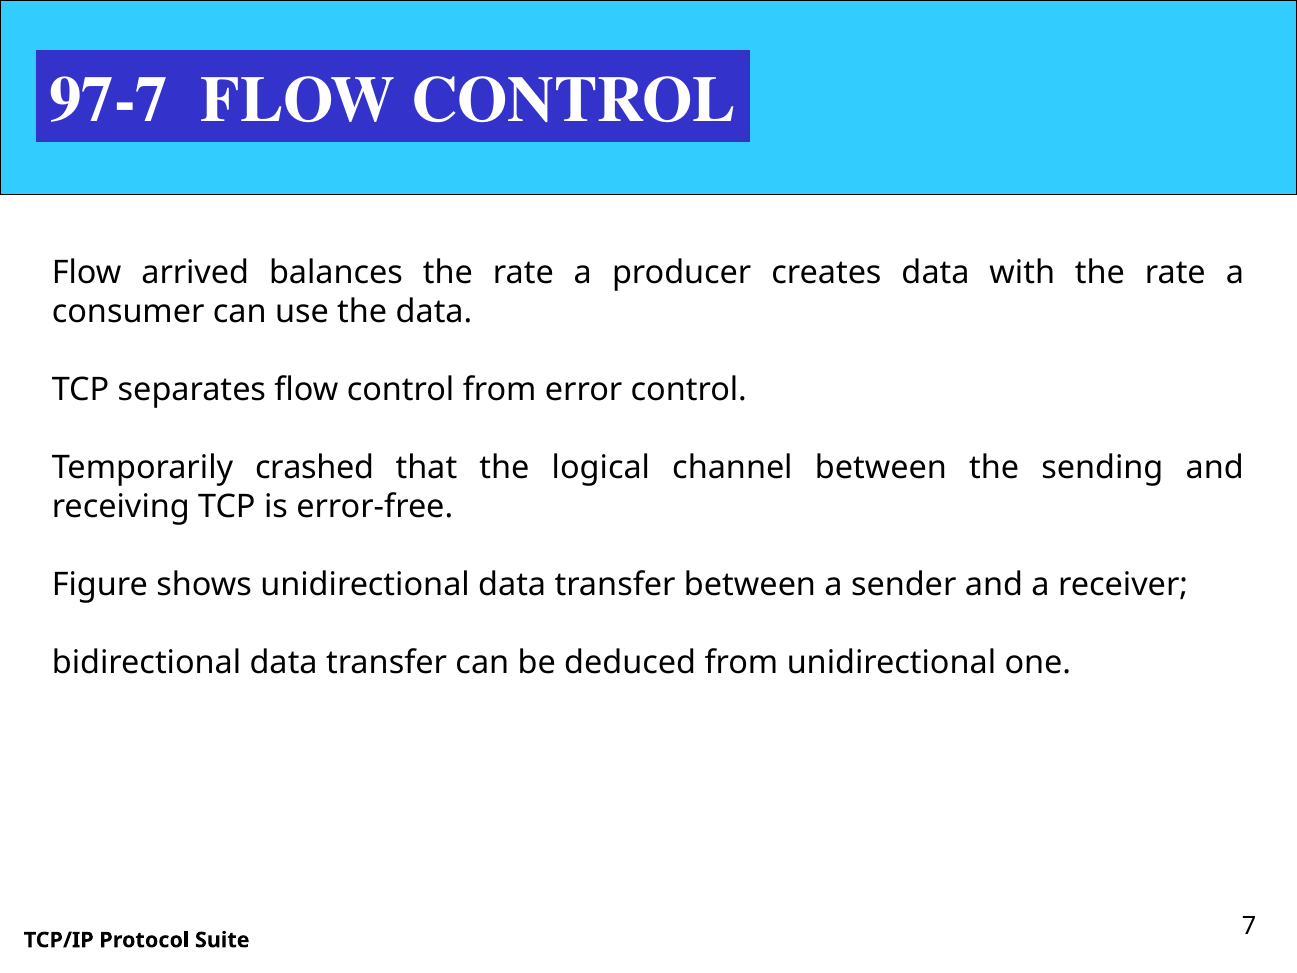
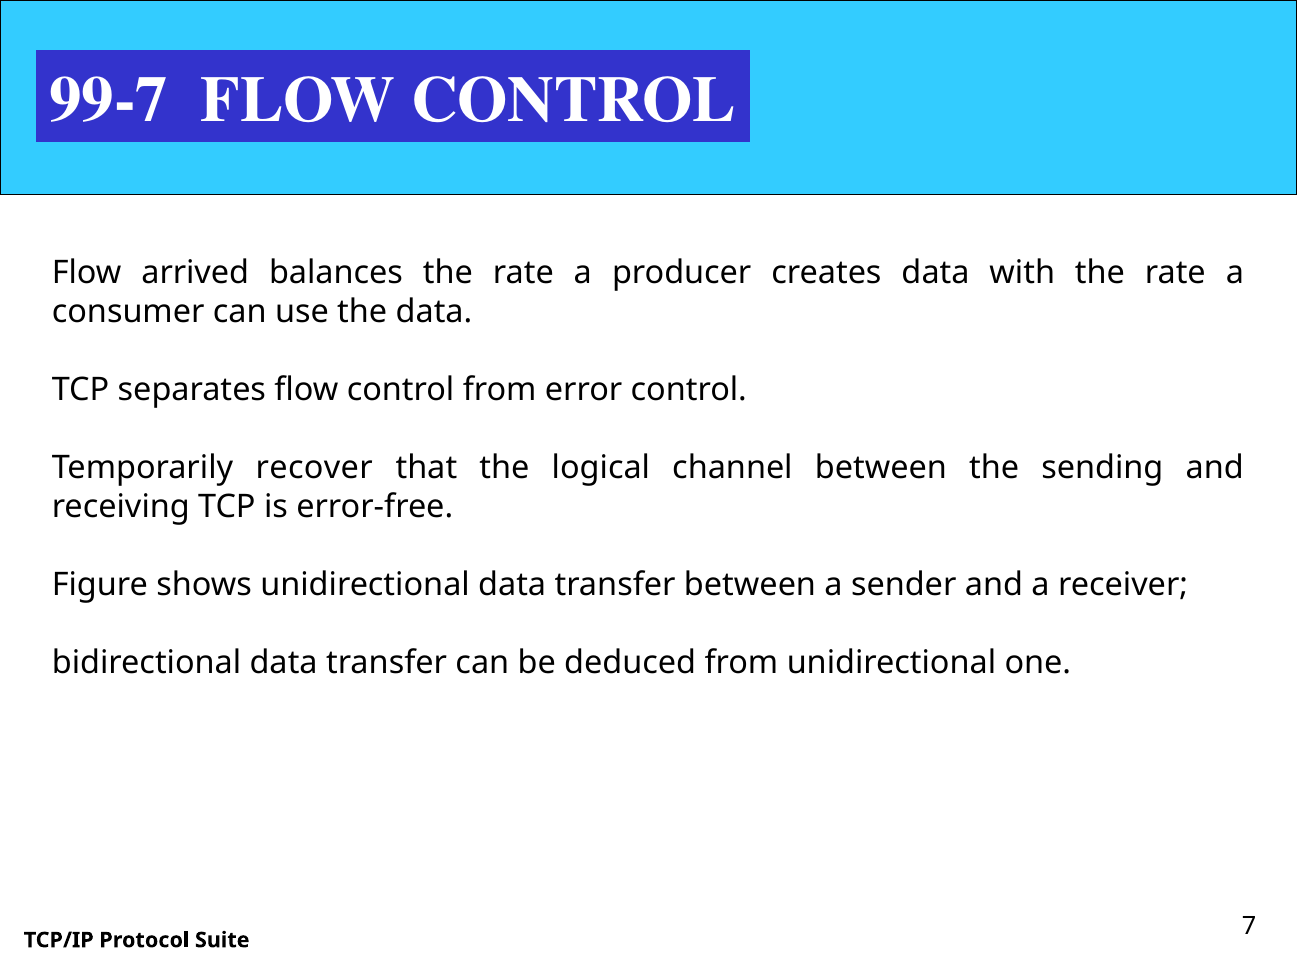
97-7: 97-7 -> 99-7 (109, 100)
crashed: crashed -> recover (314, 468)
